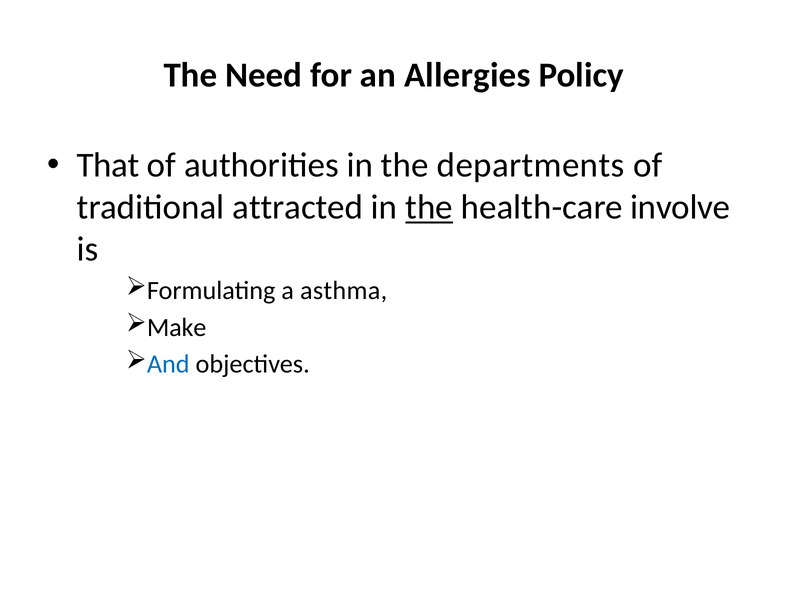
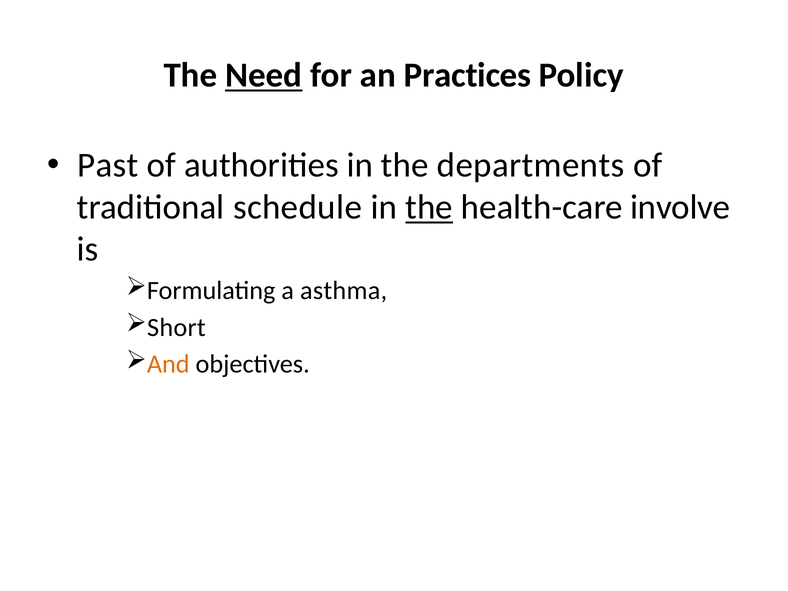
Need underline: none -> present (264, 75)
Allergies: Allergies -> Practices (468, 75)
That: That -> Past (108, 165)
attracted: attracted -> schedule (297, 207)
Make: Make -> Short (176, 328)
And colour: blue -> orange (168, 364)
